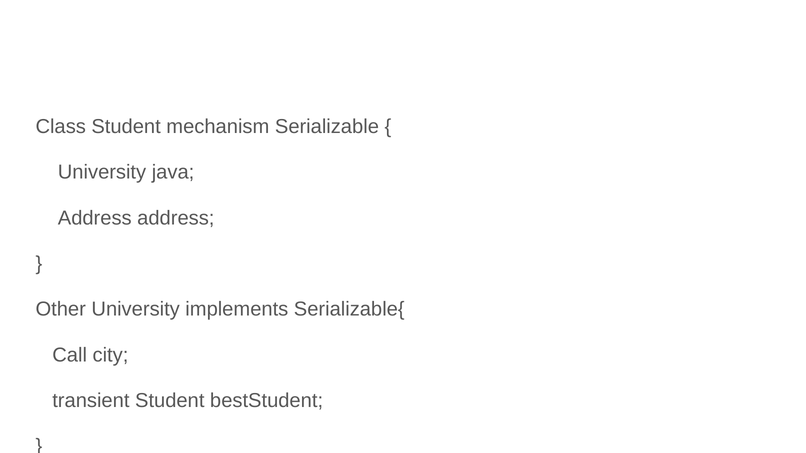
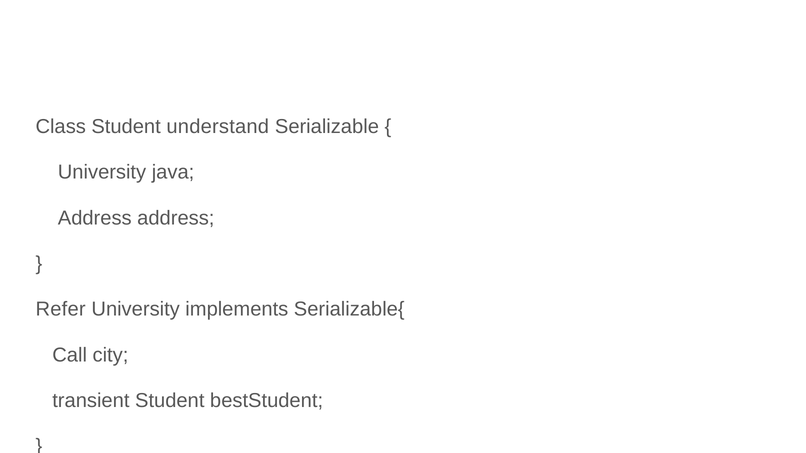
mechanism: mechanism -> understand (218, 127)
Other: Other -> Refer (61, 310)
